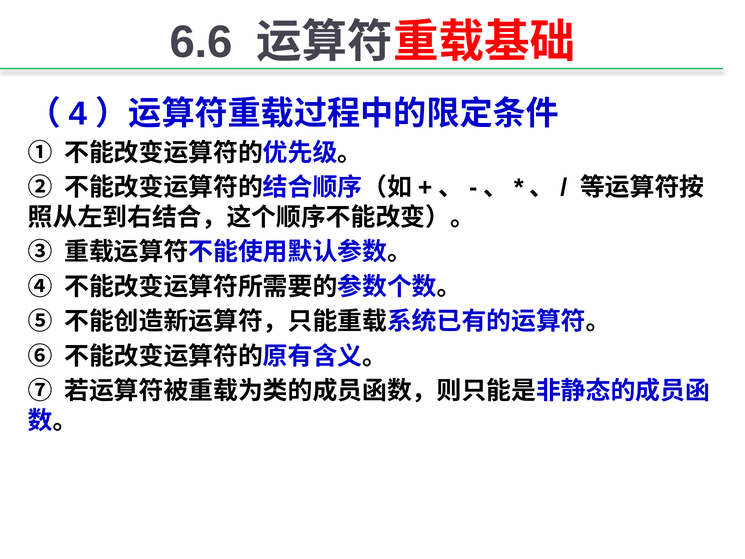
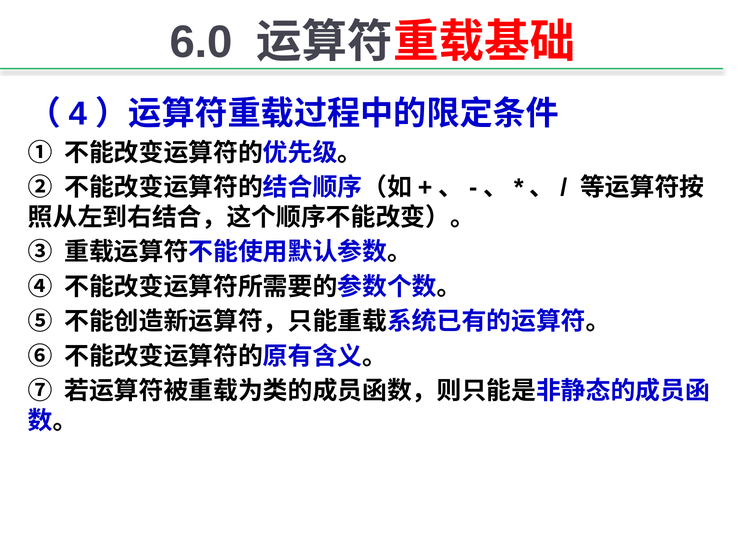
6.6: 6.6 -> 6.0 (201, 42)
